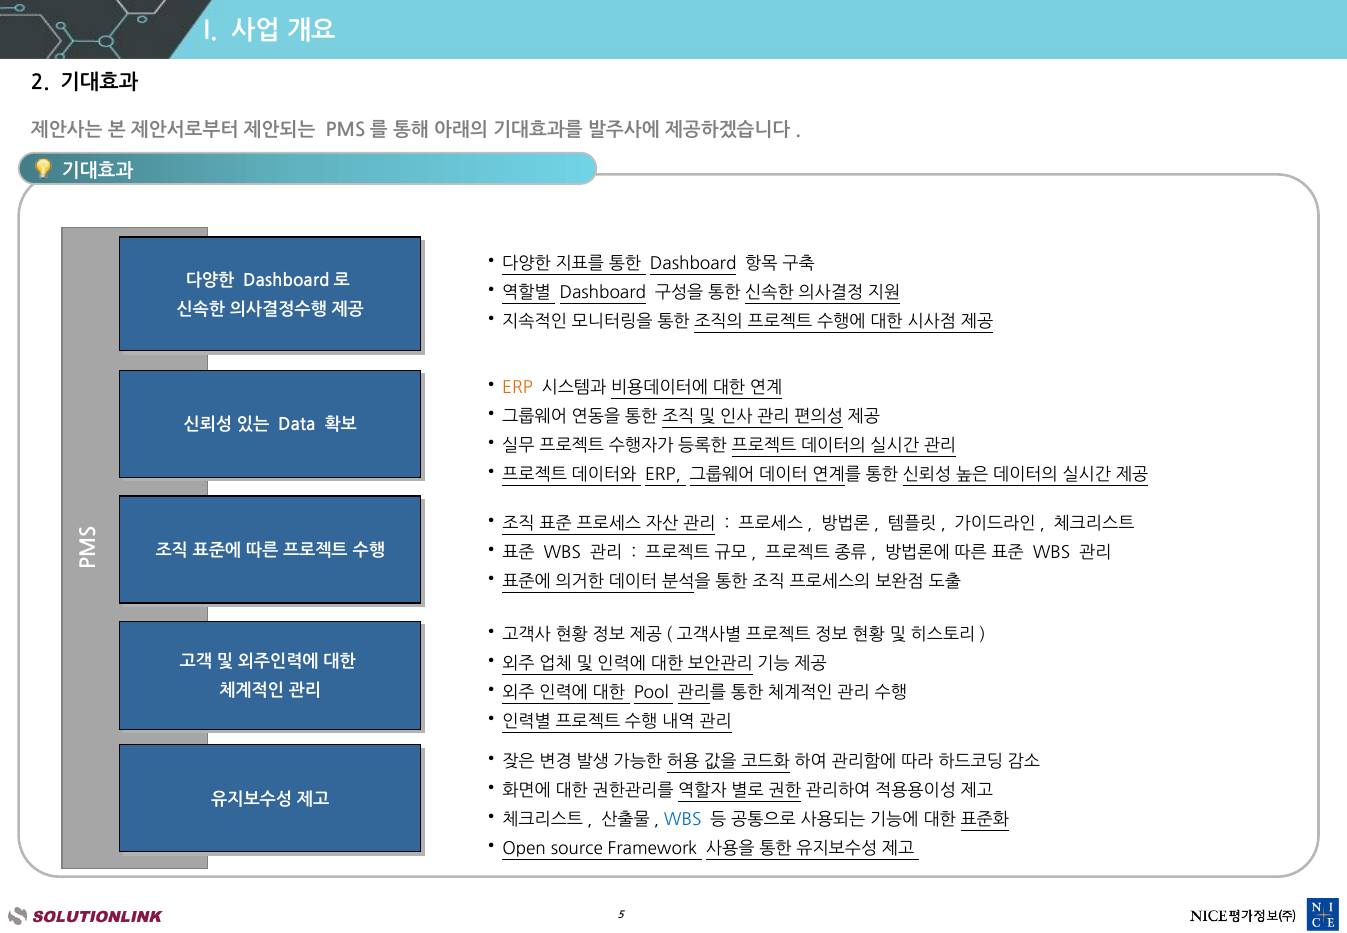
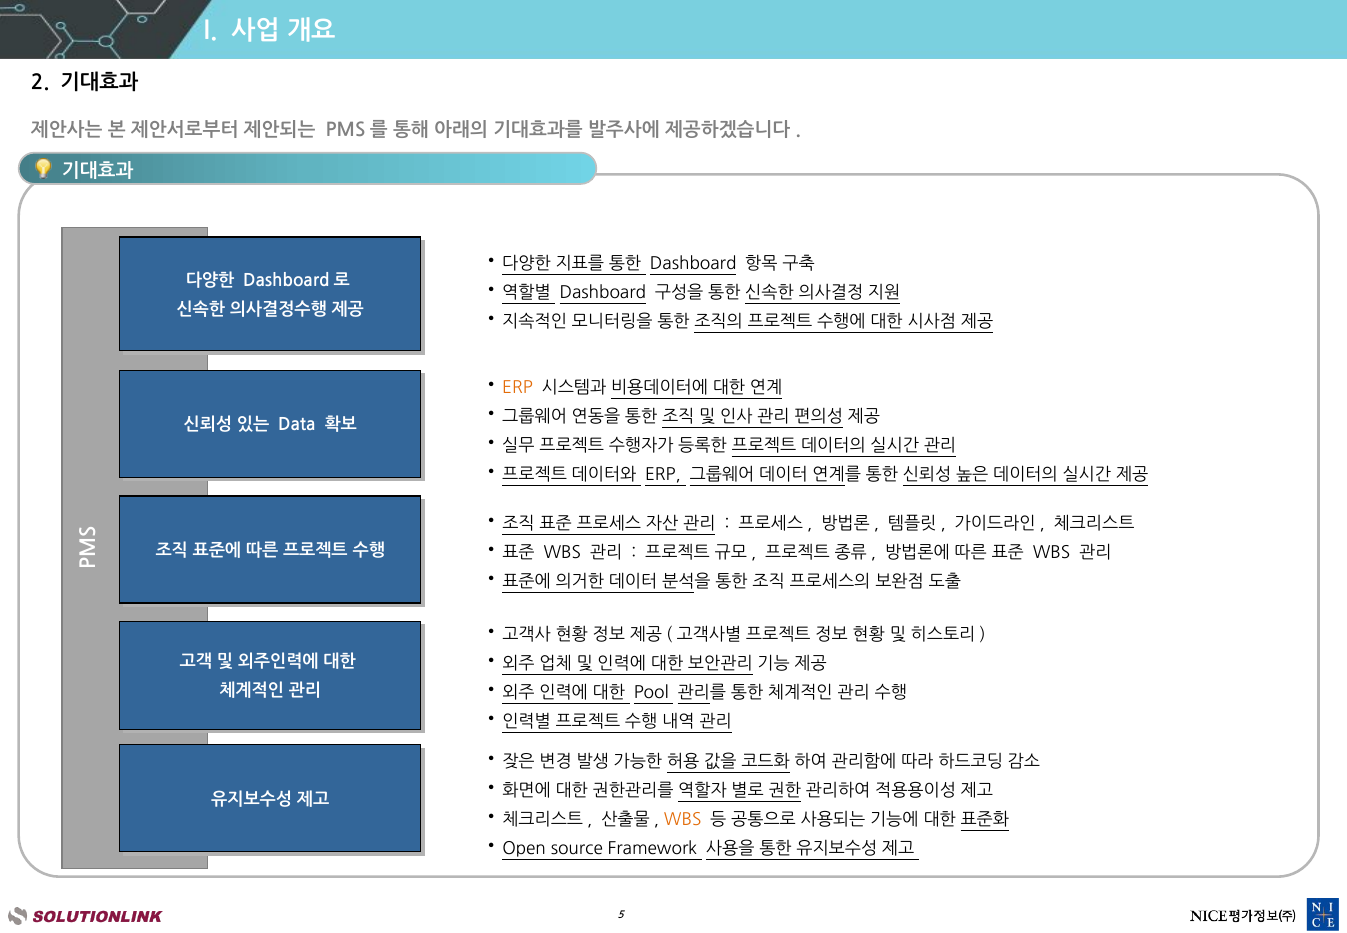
WBS colour: blue -> orange (683, 820)
